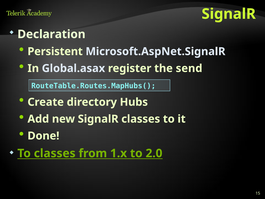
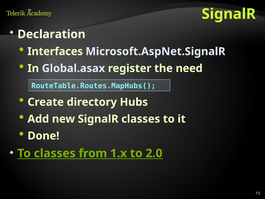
Persistent: Persistent -> Interfaces (55, 51)
send: send -> need (189, 68)
